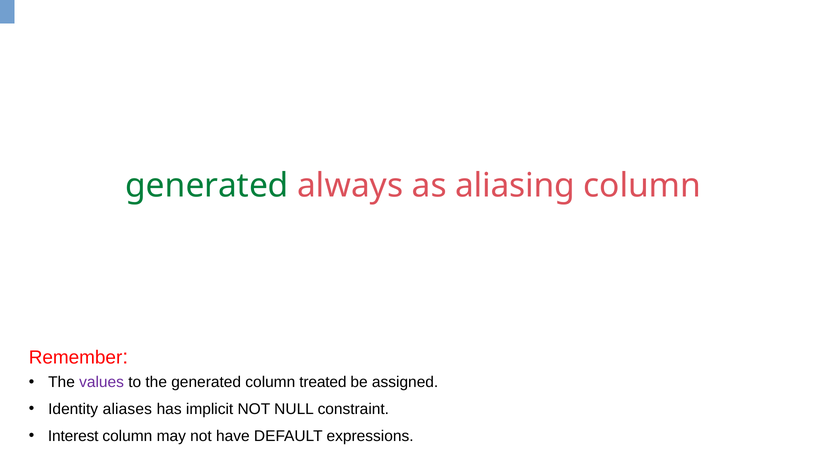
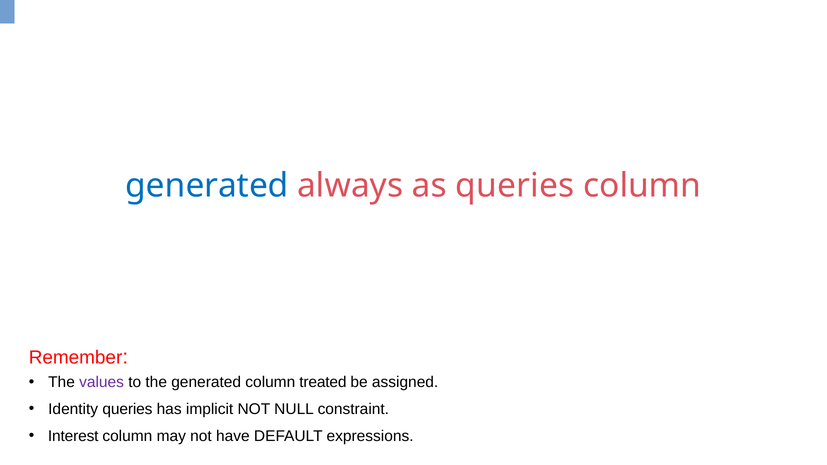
generated colour: green -> blue (207, 186)
as aliasing: aliasing -> queries (515, 186)
Identity aliases: aliases -> queries (127, 409)
